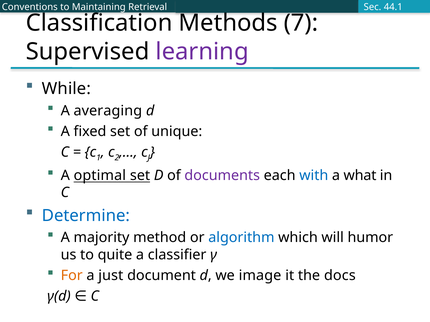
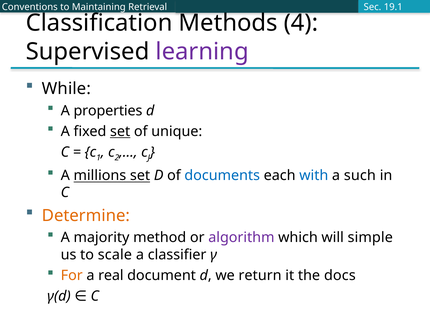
44.1: 44.1 -> 19.1 (393, 7)
7: 7 -> 4 (301, 23)
averaging: averaging -> properties (108, 111)
set underline: none -> present (120, 132)
optimal: optimal -> millions (100, 176)
documents colour: purple -> blue (222, 176)
what: what -> such (360, 176)
Determine colour: blue -> orange (86, 216)
algorithm colour: blue -> purple (241, 238)
humor: humor -> simple (370, 238)
quite: quite -> scale (115, 255)
just: just -> real (111, 276)
image: image -> return (260, 276)
